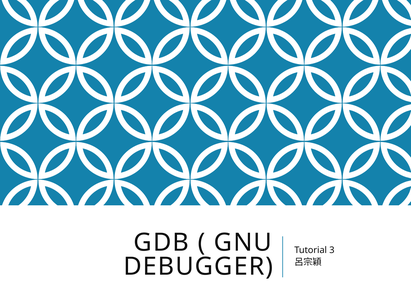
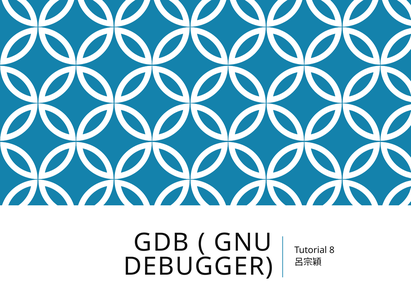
3: 3 -> 8 (332, 250)
